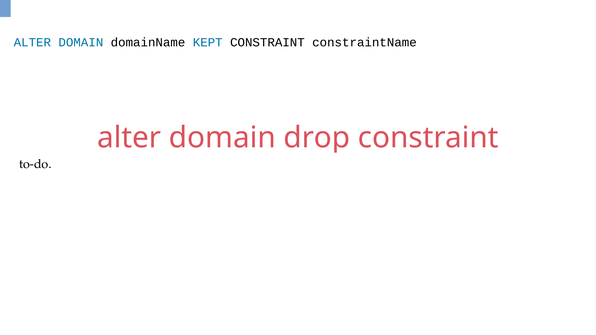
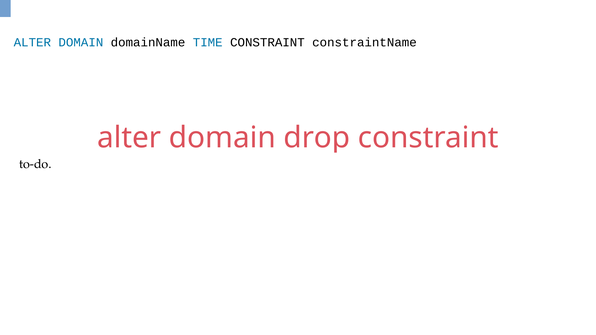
KEPT: KEPT -> TIME (208, 42)
